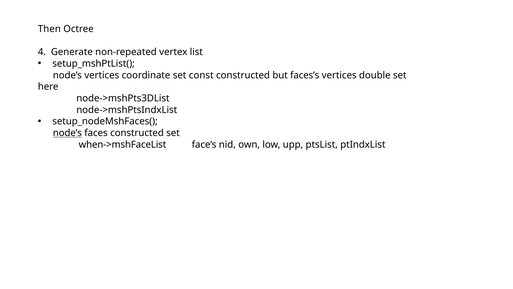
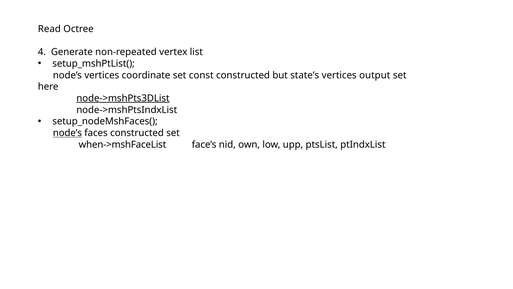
Then: Then -> Read (49, 29)
faces’s: faces’s -> state’s (305, 75)
double: double -> output (375, 75)
node->mshPts3DList underline: none -> present (123, 98)
